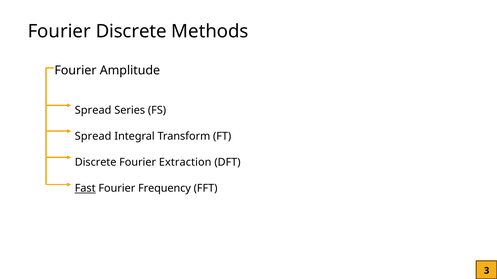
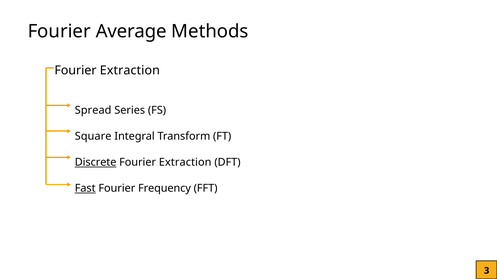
Fourier Discrete: Discrete -> Average (131, 32)
Amplitude: Amplitude -> Extraction (130, 71)
Spread: Spread -> Square (93, 136)
Discrete underline: none -> present (96, 163)
